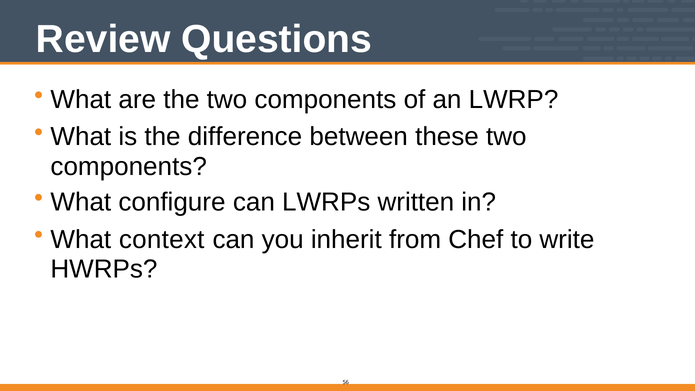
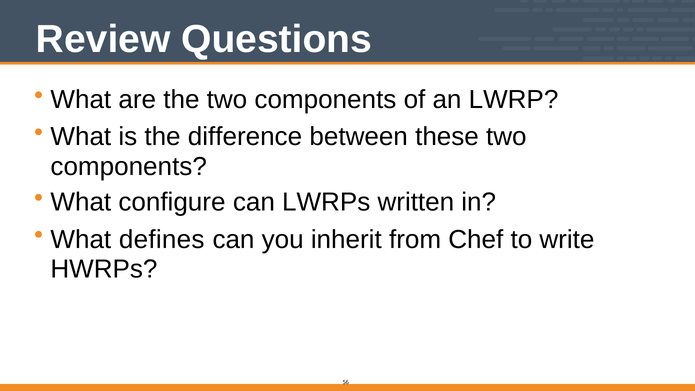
context: context -> defines (162, 239)
